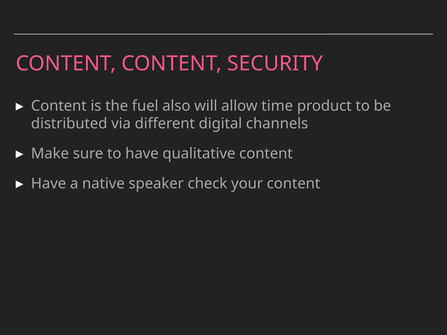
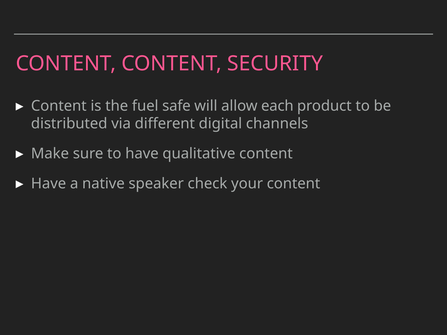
also: also -> safe (176, 106)
time: time -> each (277, 106)
